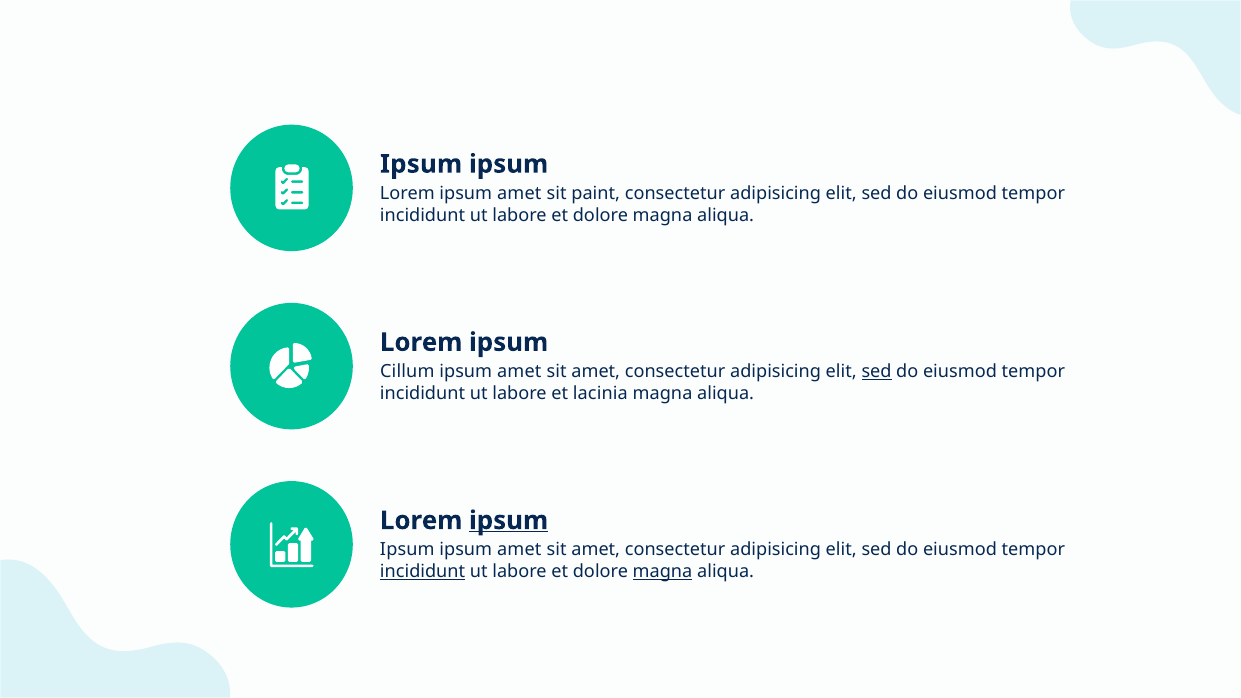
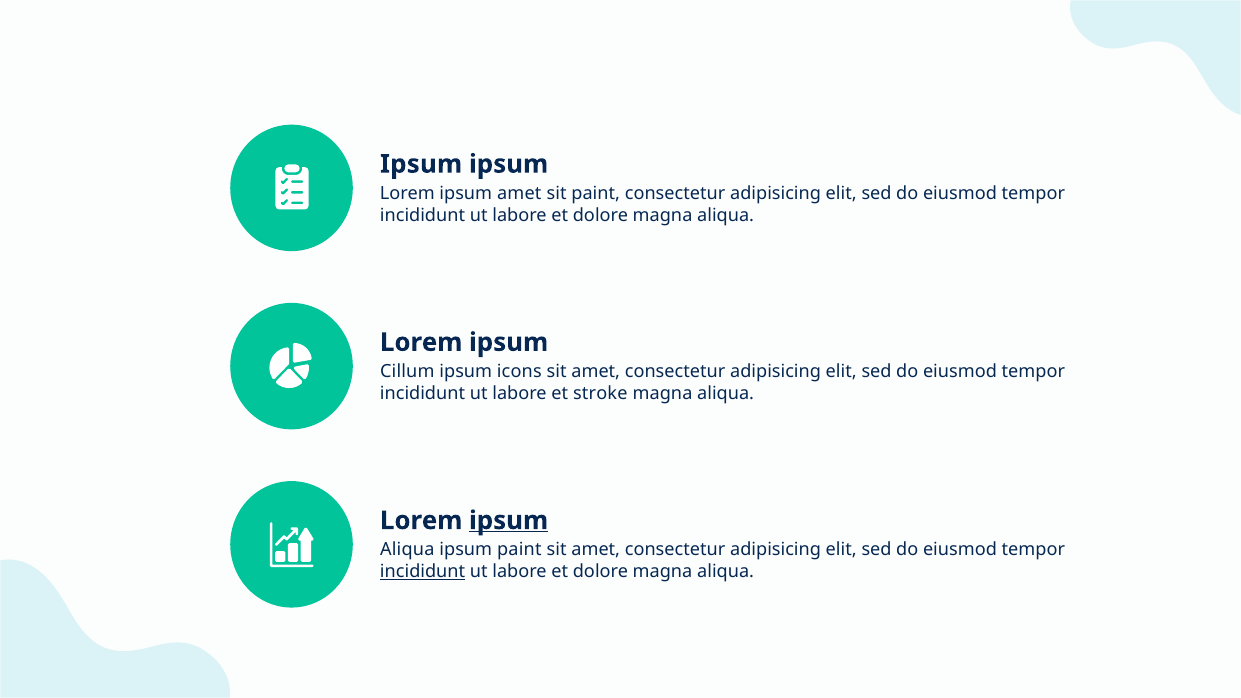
amet: amet -> icons (519, 372)
sed underline: present -> none (877, 372)
lacinia: lacinia -> stroke (600, 393)
Ipsum: Ipsum -> Aliqua (407, 550)
amet: amet -> paint (519, 550)
magna underline: present -> none (663, 572)
